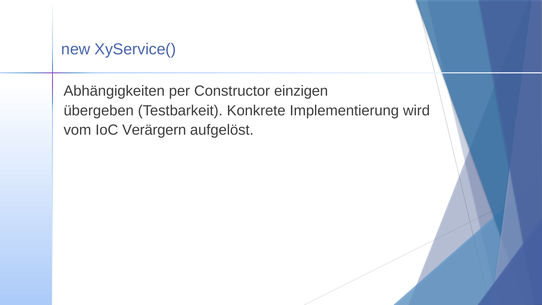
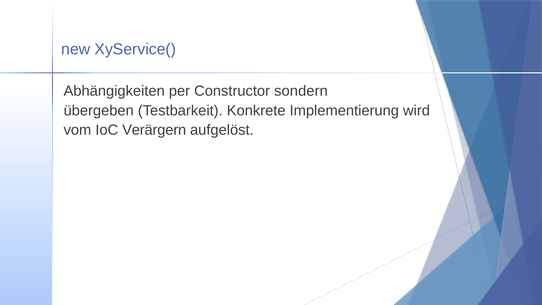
einzigen: einzigen -> sondern (301, 91)
